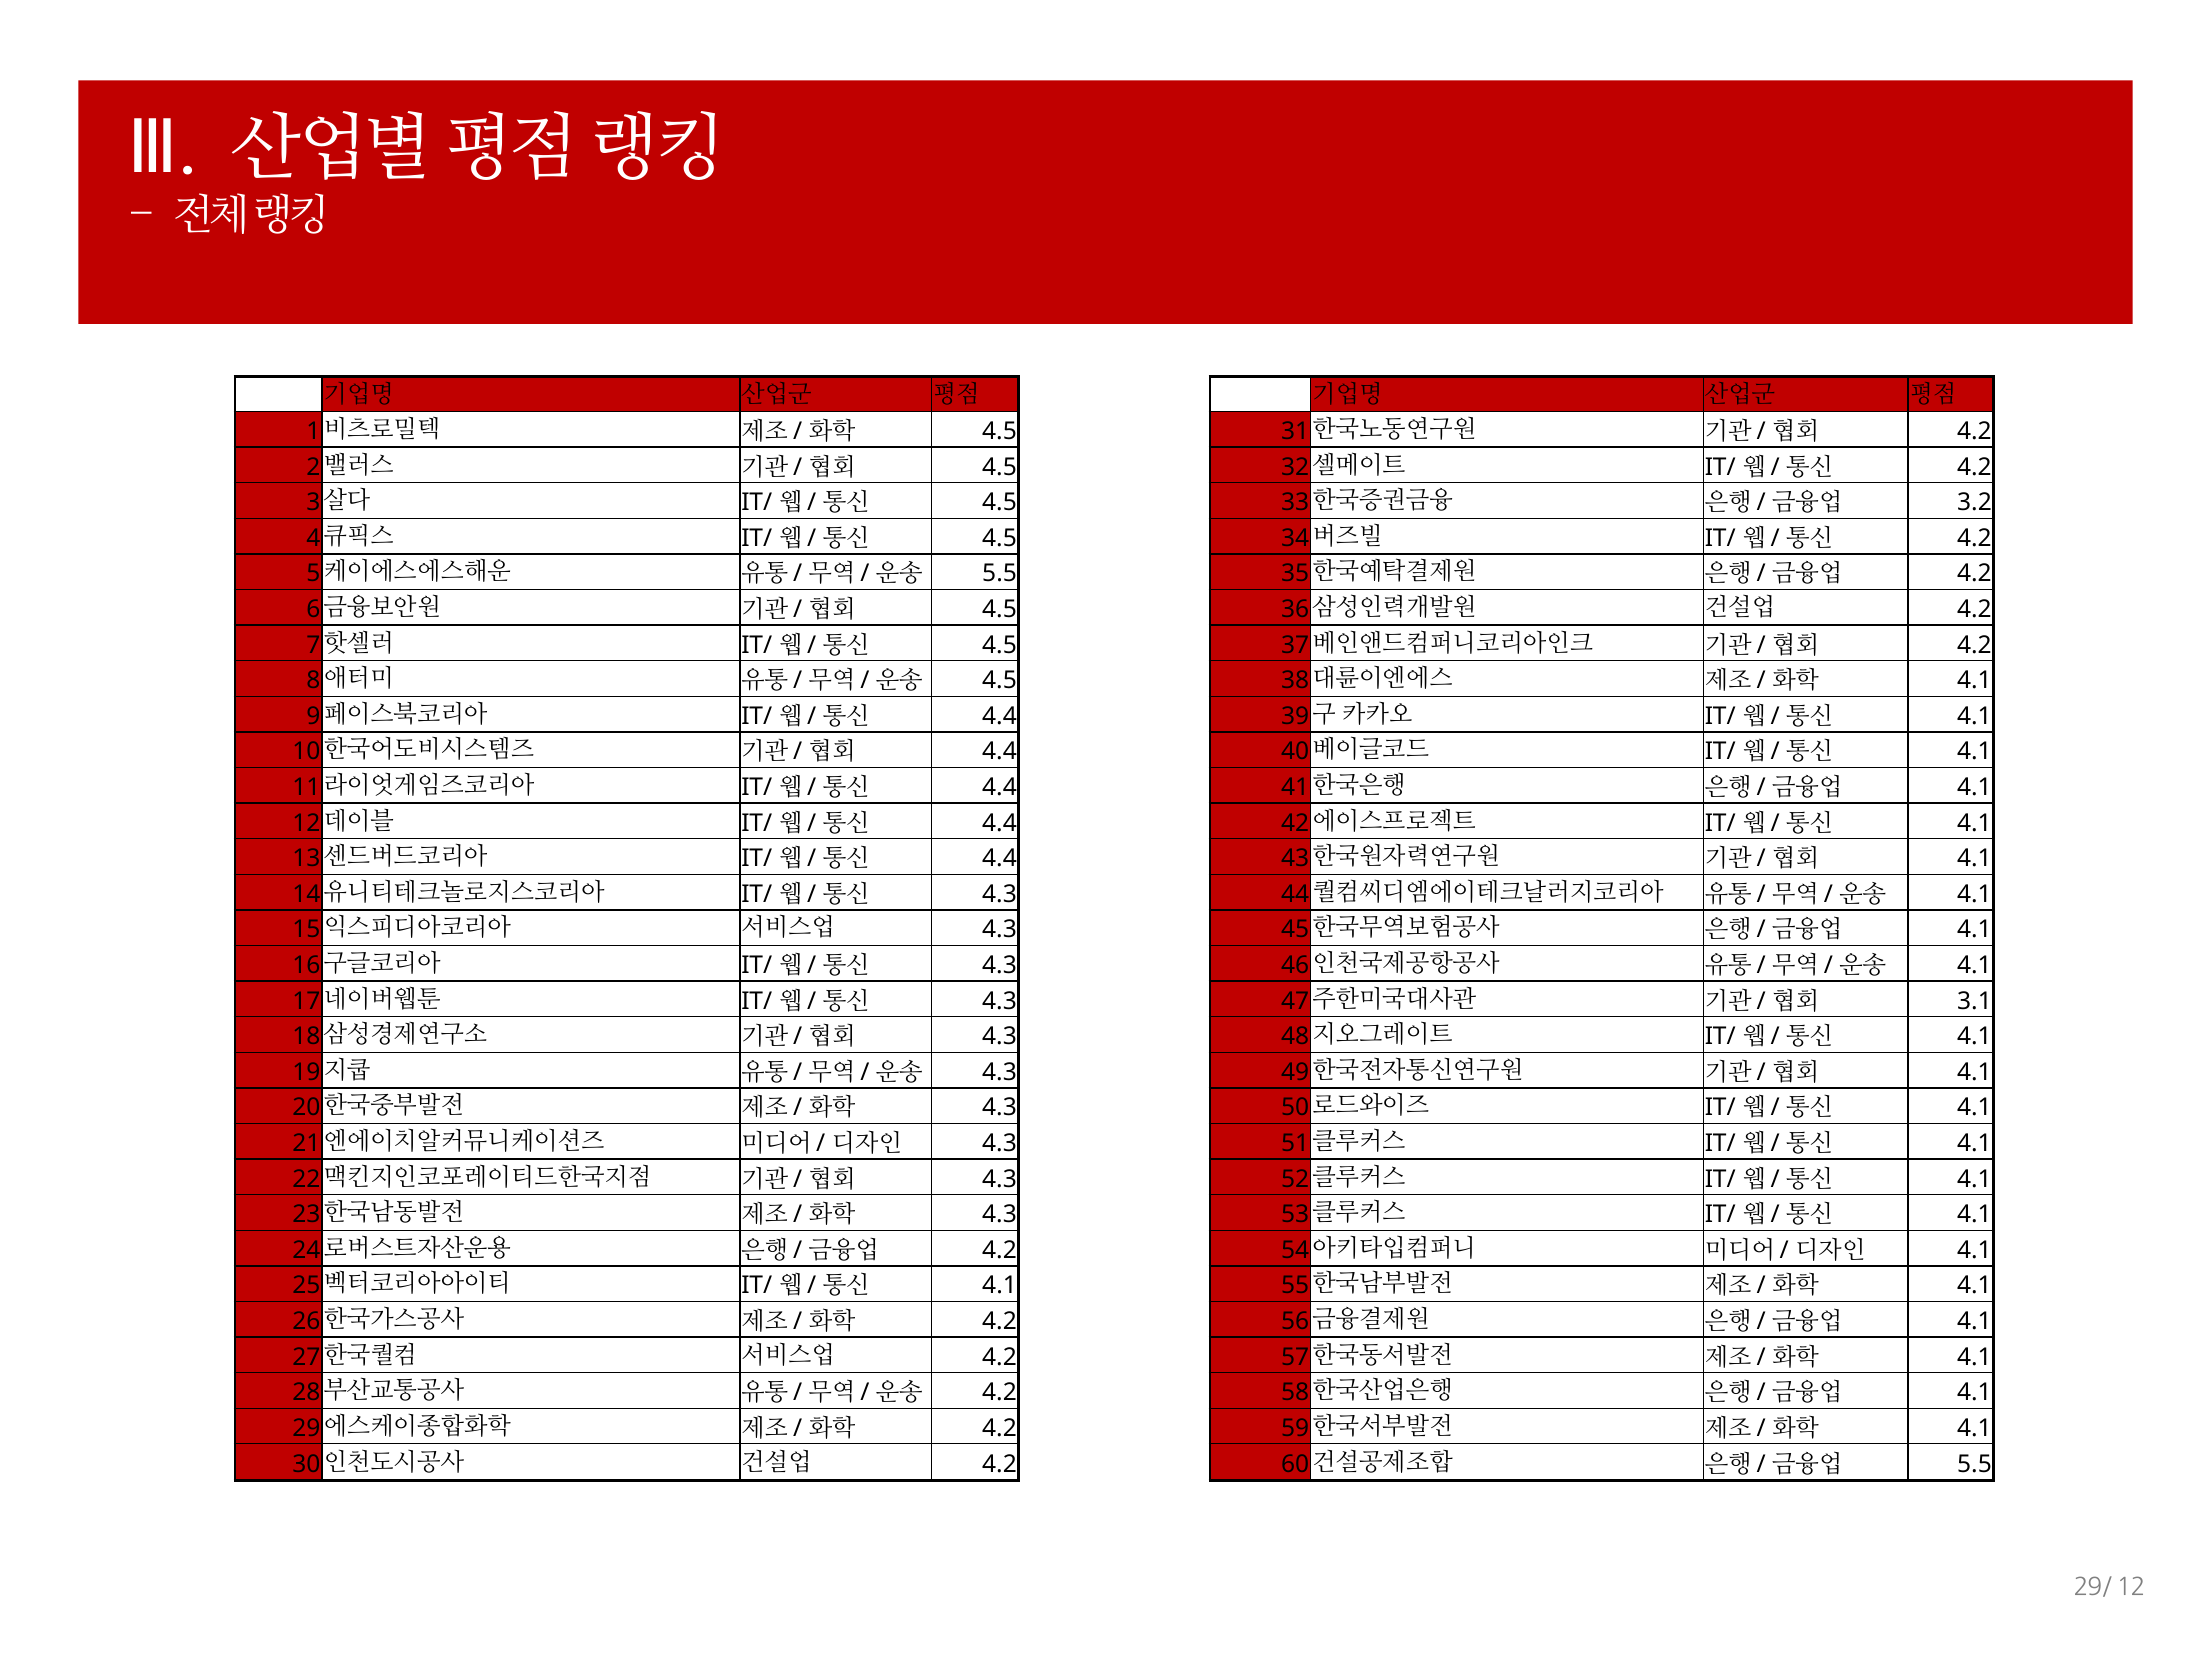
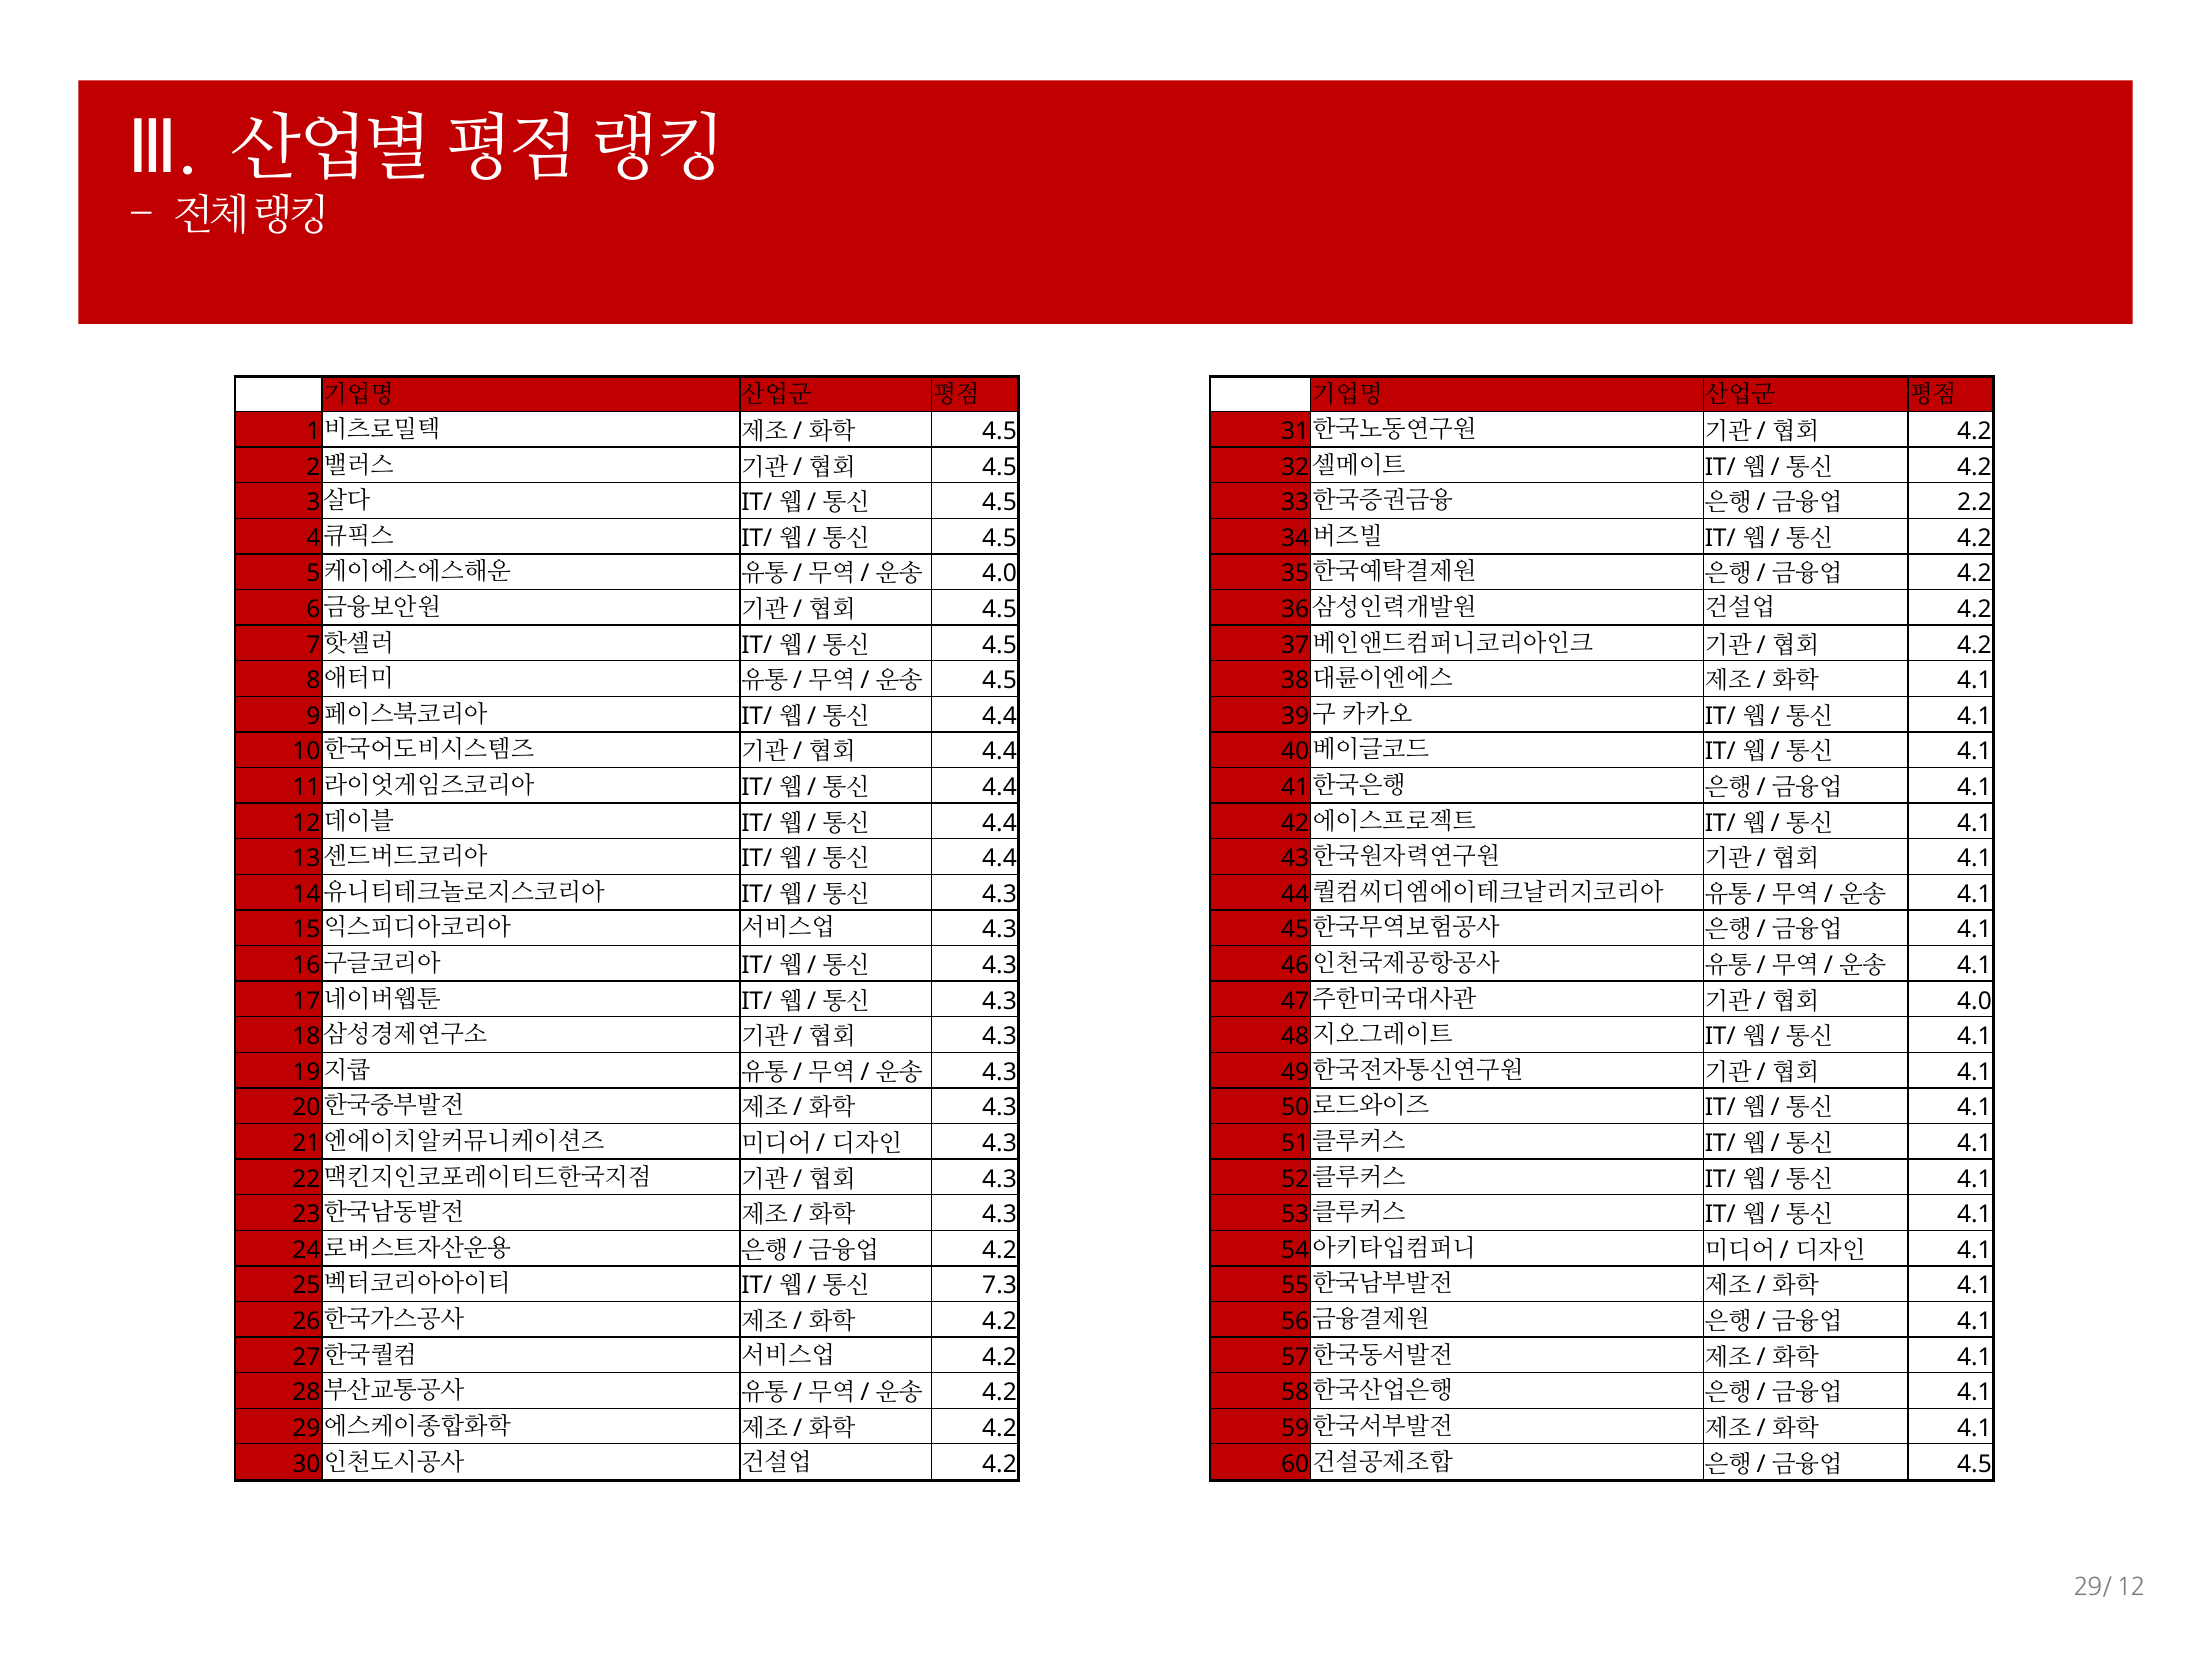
3.2: 3.2 -> 2.2 (1974, 503)
5.5: 5.5 -> 4.0 (1000, 574)
3.1: 3.1 -> 4.0 (1974, 1001)
4.1: 4.1 -> 7.3 (1000, 1286)
5.5: 5.5 -> 4.5 (1974, 1465)
